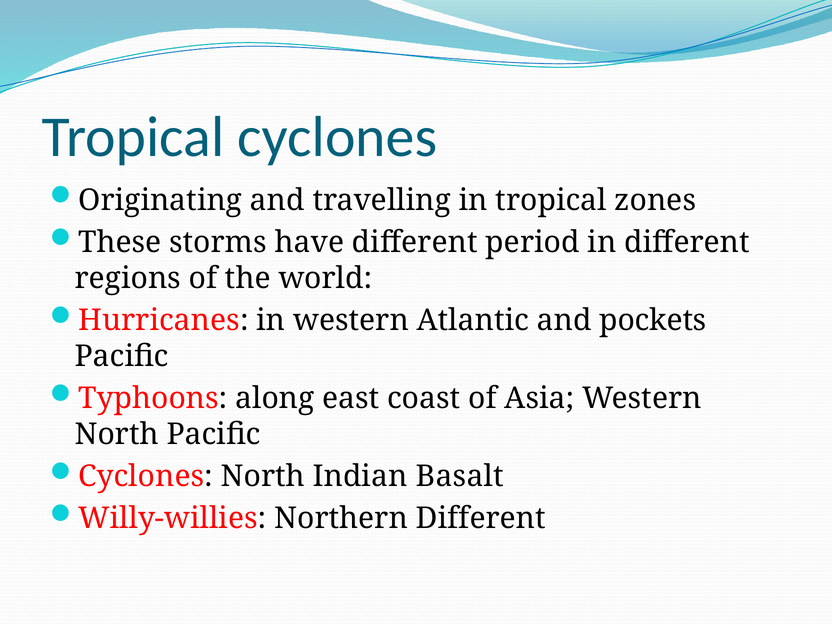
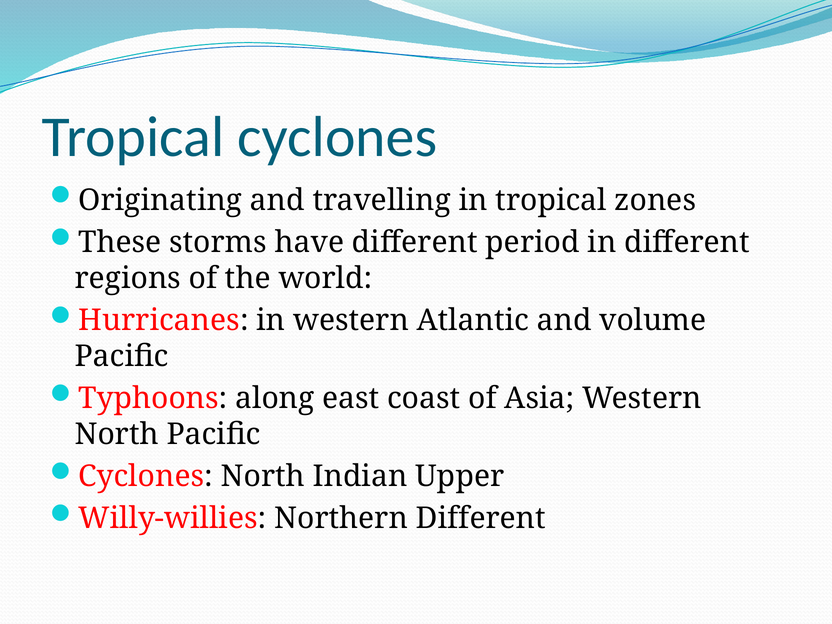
pockets: pockets -> volume (653, 320)
Basalt: Basalt -> Upper (460, 477)
